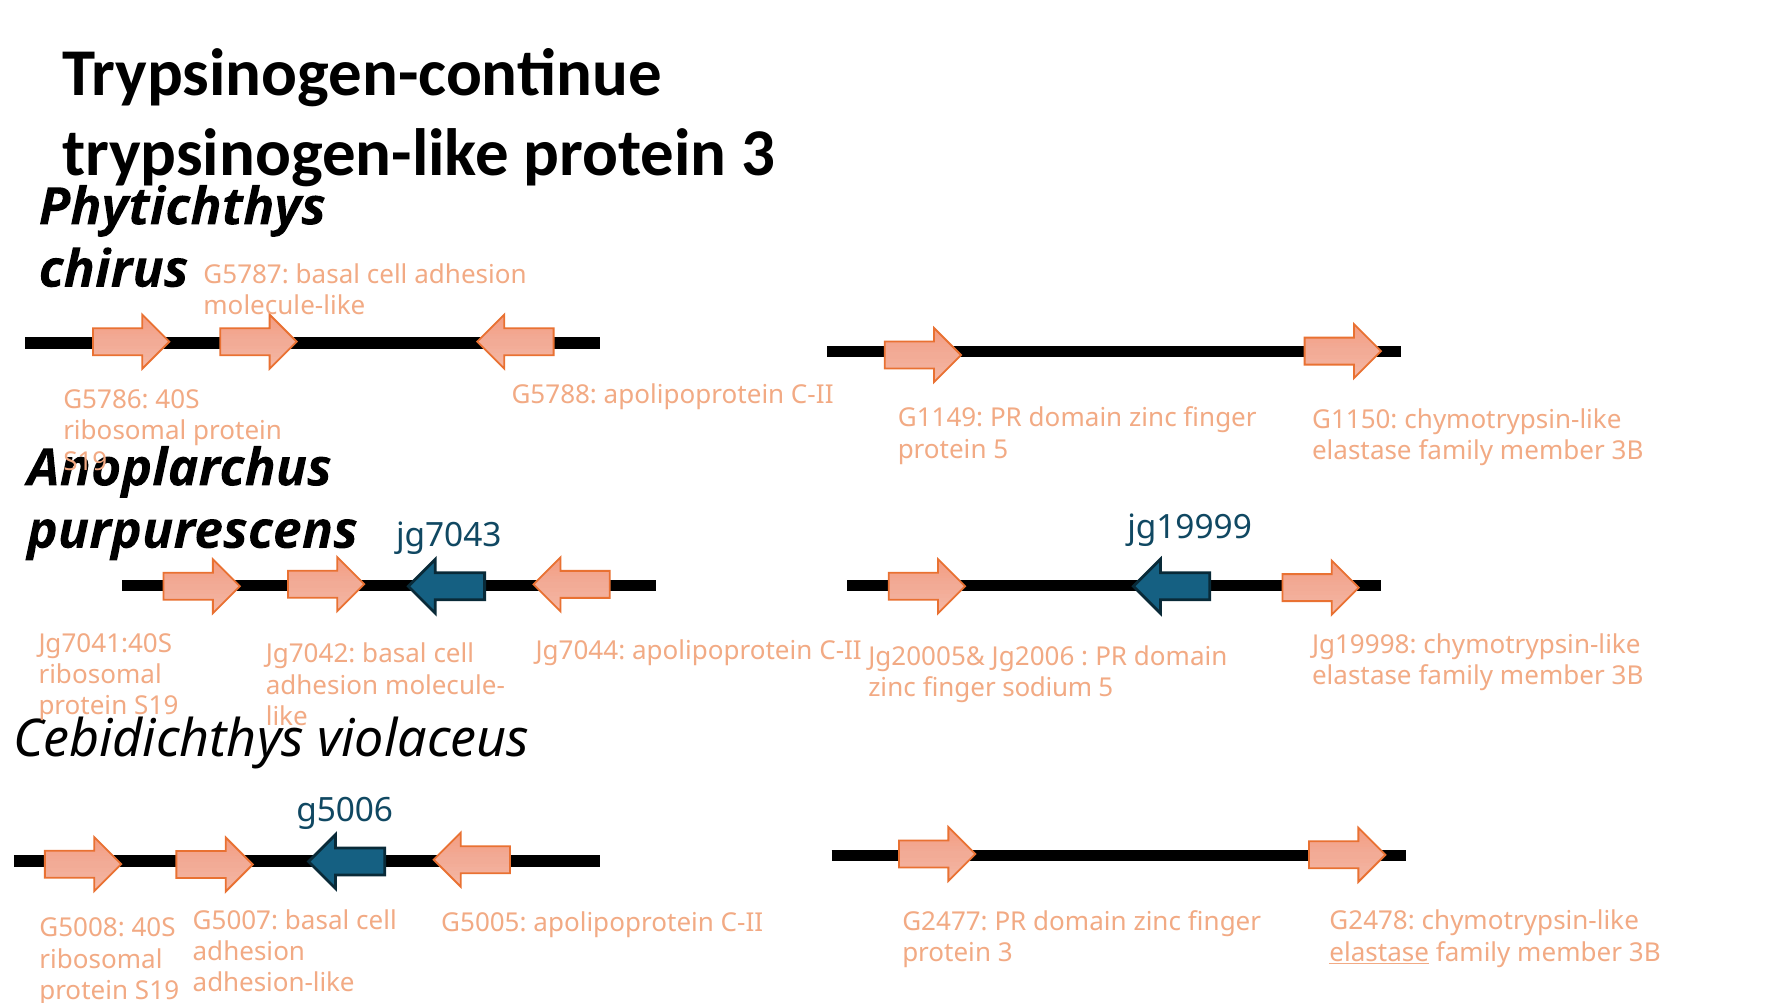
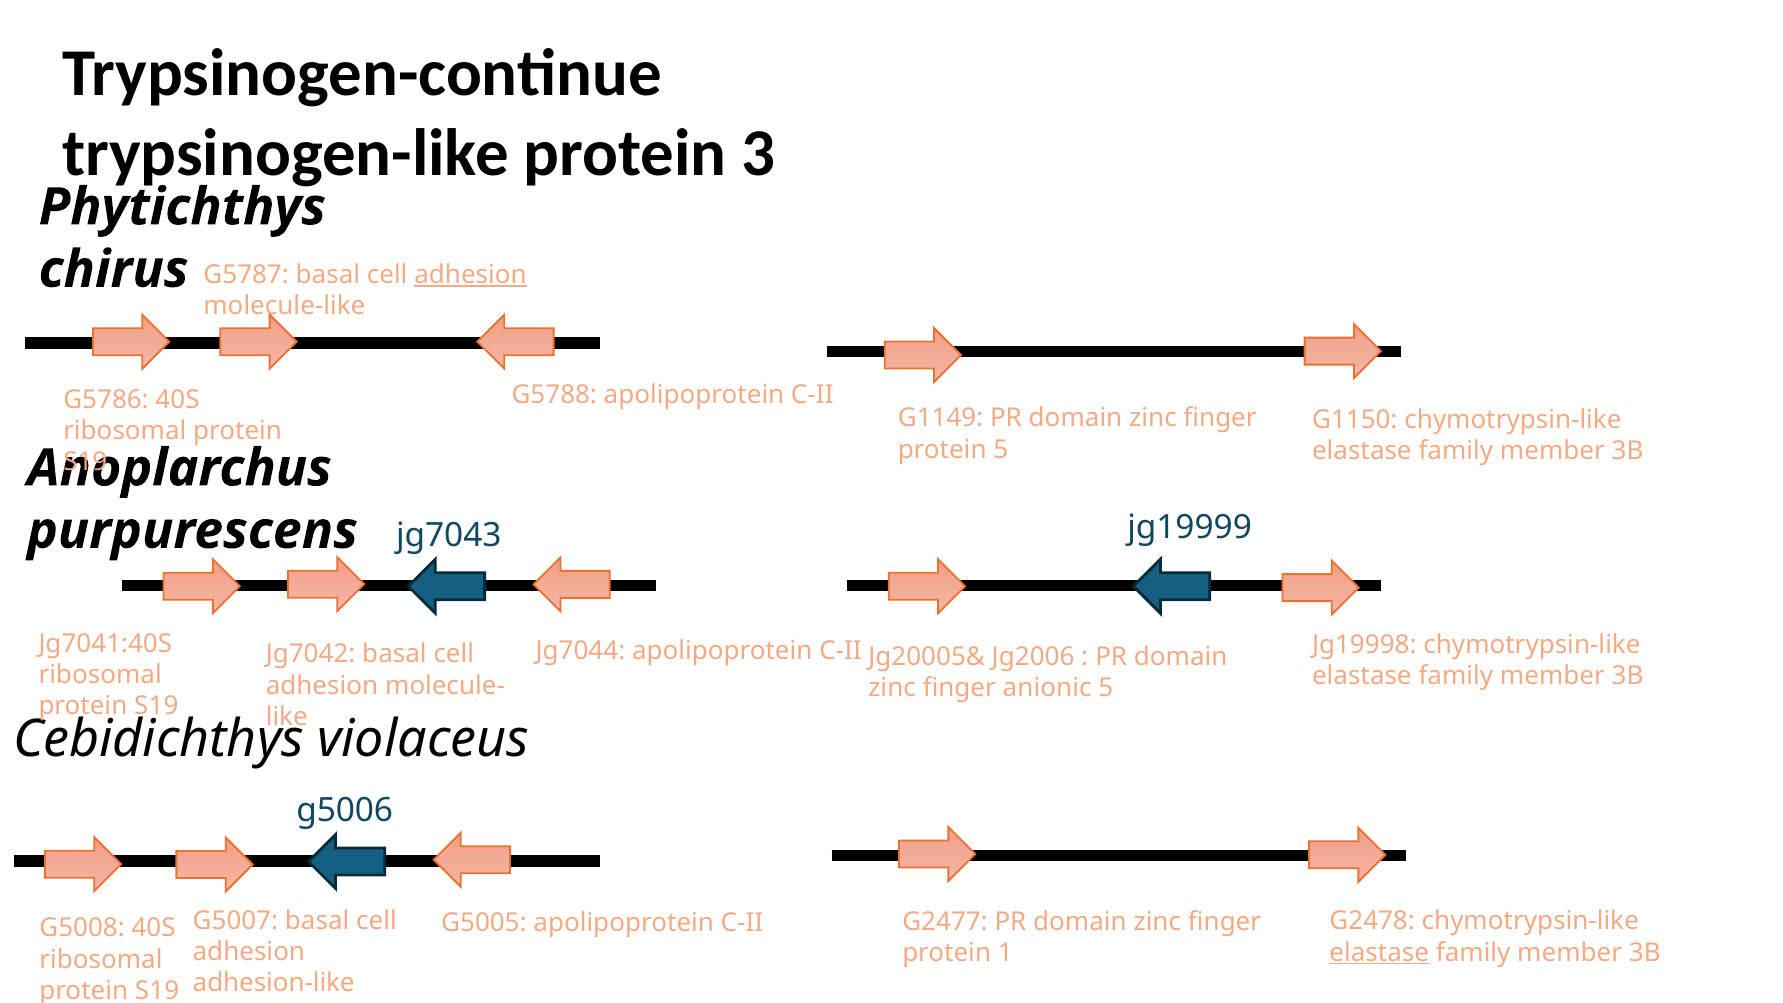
adhesion underline: none -> present (471, 275)
sodium: sodium -> anionic (1047, 688)
3: 3 -> 1 (1005, 953)
